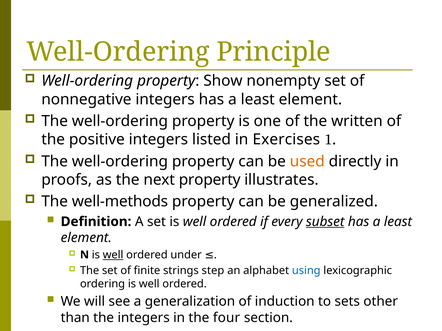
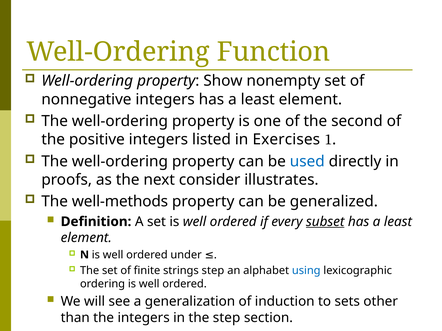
Principle: Principle -> Function (274, 52)
written: written -> second (357, 121)
used colour: orange -> blue (307, 162)
next property: property -> consider (210, 180)
well underline: present -> none (113, 255)
the four: four -> step (227, 318)
